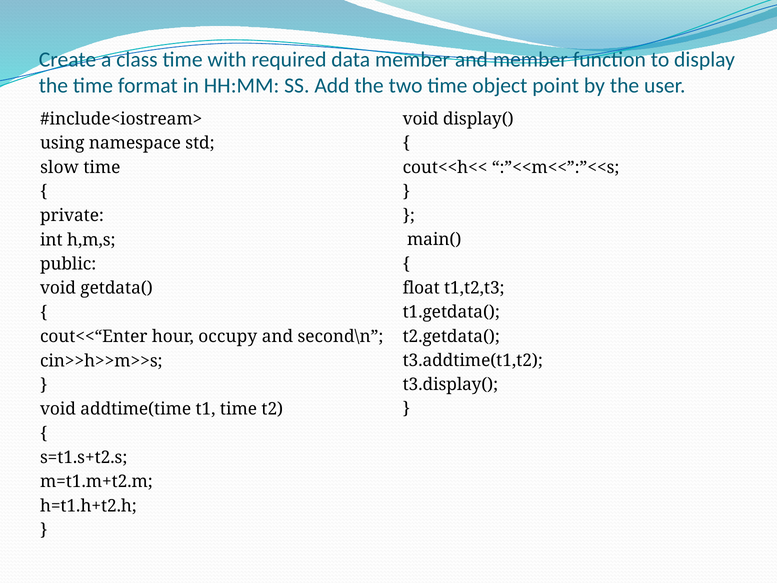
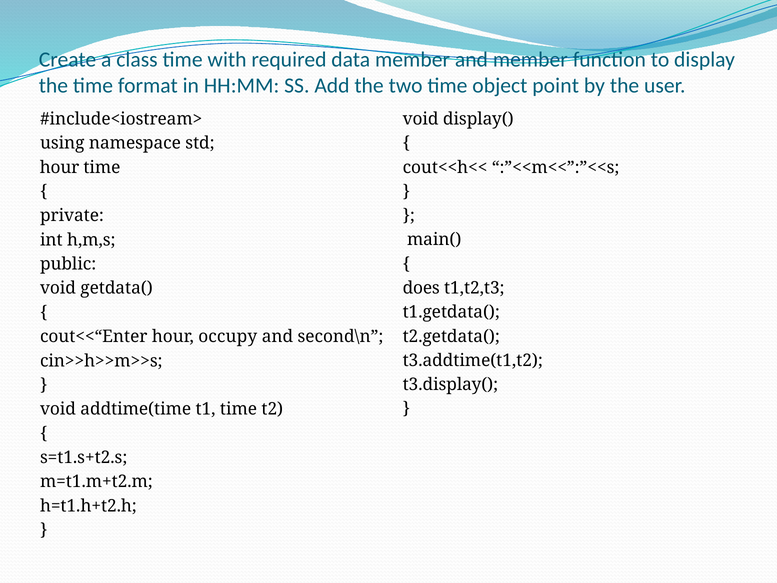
slow: slow -> hour (60, 167)
float: float -> does (421, 288)
